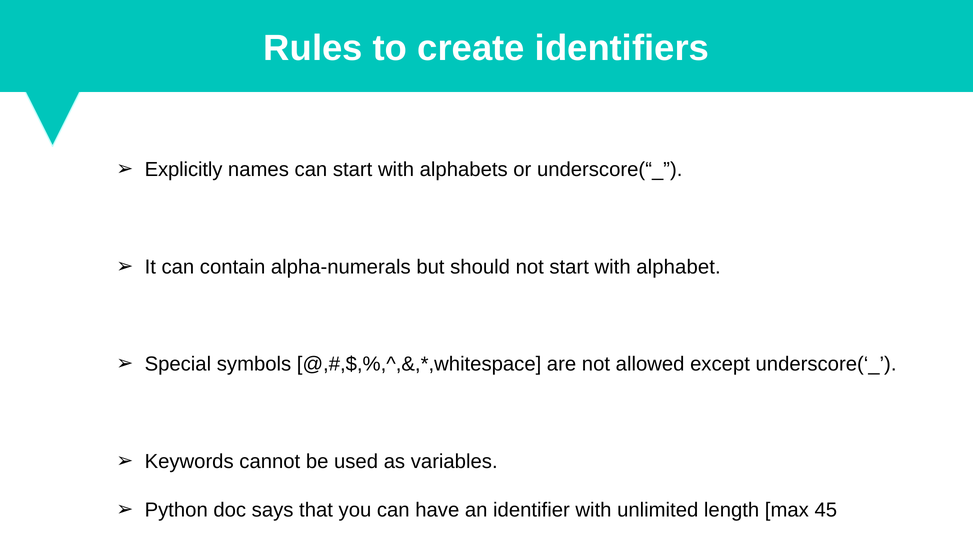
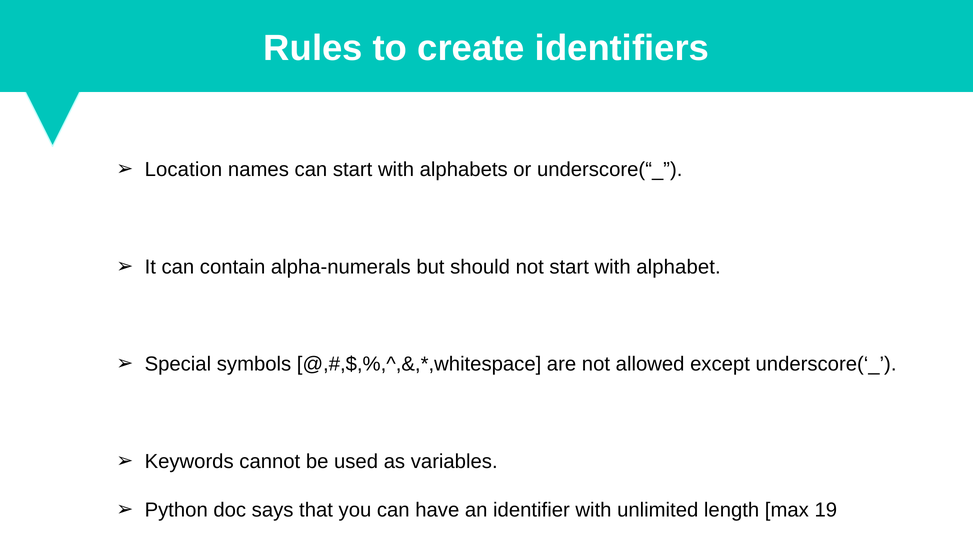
Explicitly: Explicitly -> Location (183, 170)
45: 45 -> 19 (826, 511)
